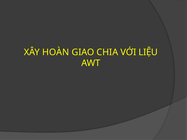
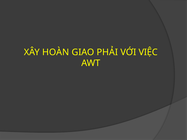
CHIA: CHIA -> PHẢI (107, 52)
LIỆU: LIỆU -> VIỆC (148, 52)
